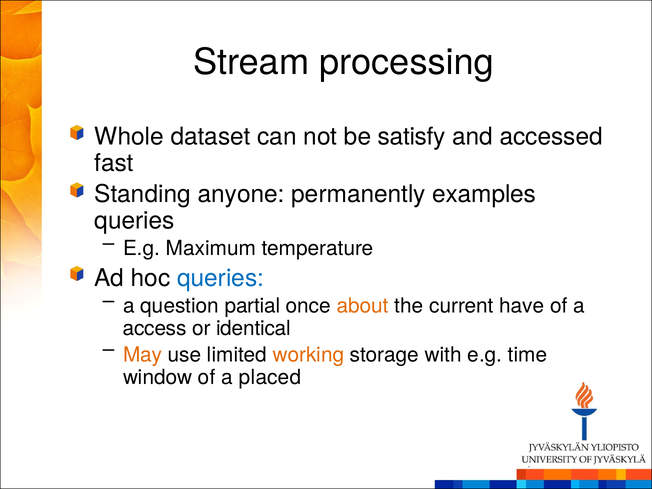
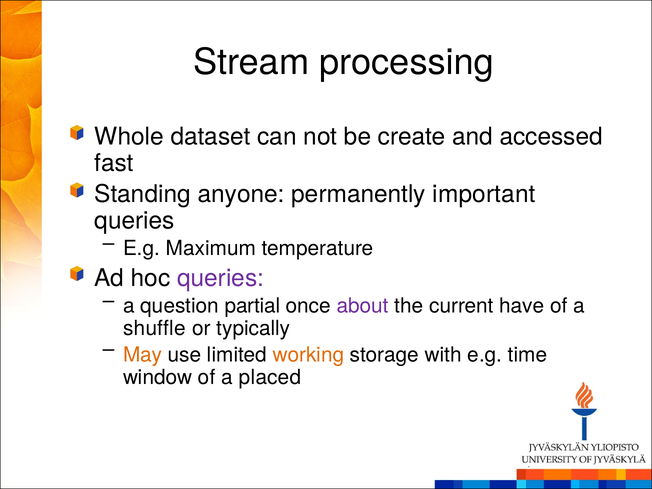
satisfy: satisfy -> create (412, 137)
examples: examples -> important (484, 194)
queries colour: blue -> purple (221, 278)
about colour: orange -> purple (363, 306)
access: access -> shuffle (155, 328)
identical: identical -> typically (253, 328)
